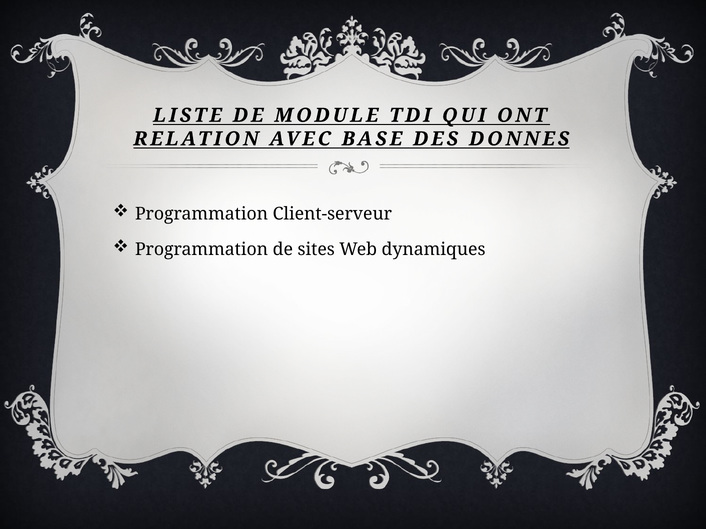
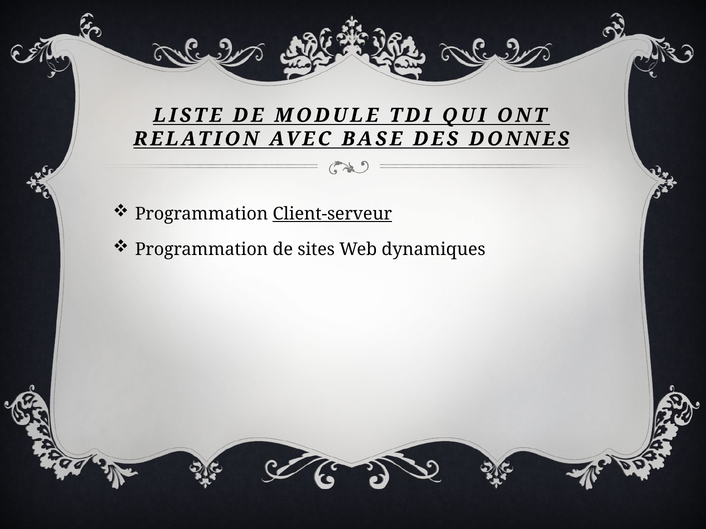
Client-serveur underline: none -> present (332, 214)
